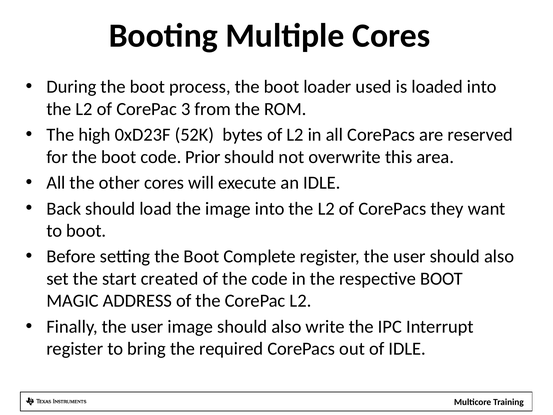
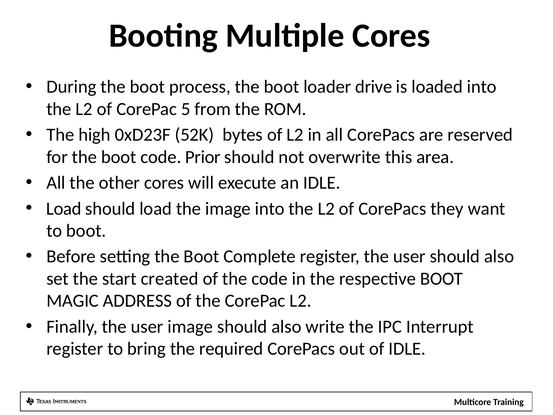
used: used -> drive (374, 87)
3: 3 -> 5 (186, 109)
Back: Back -> Load (64, 208)
